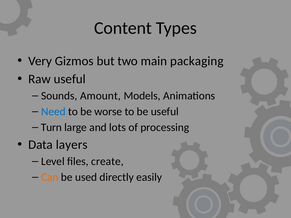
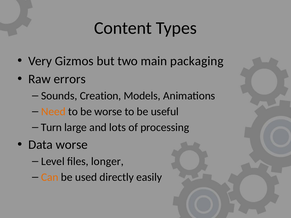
Raw useful: useful -> errors (70, 79)
Amount: Amount -> Creation (100, 96)
Need colour: blue -> orange (53, 112)
Data layers: layers -> worse (72, 145)
create: create -> longer (107, 162)
